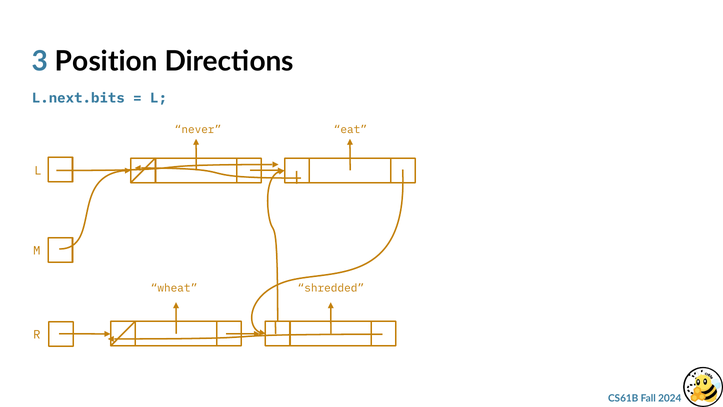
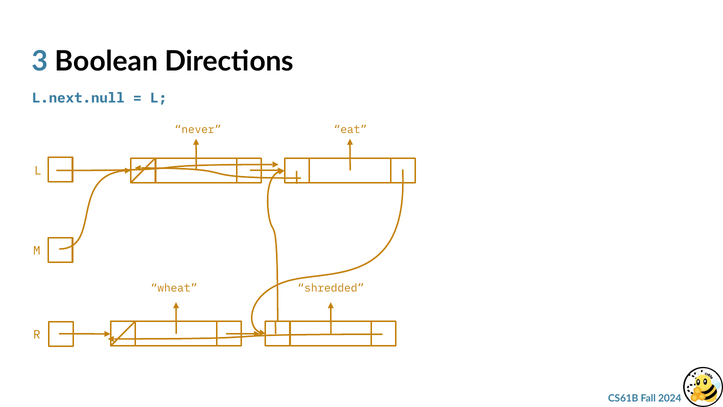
Position: Position -> Boolean (106, 61)
L.next.bits: L.next.bits -> L.next.null (78, 98)
